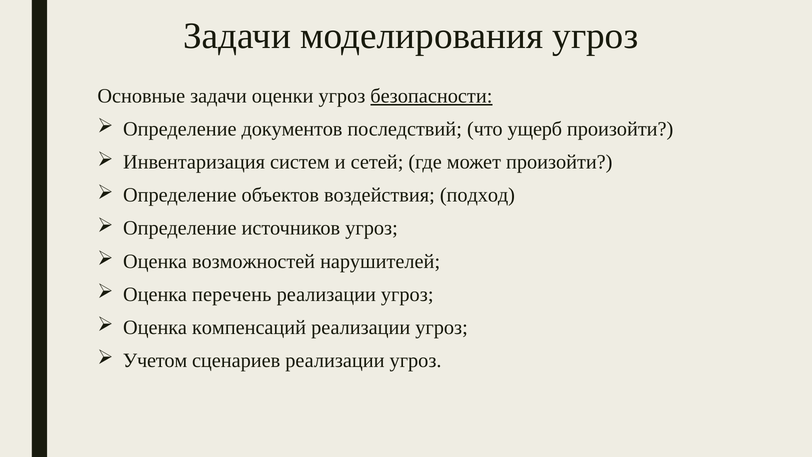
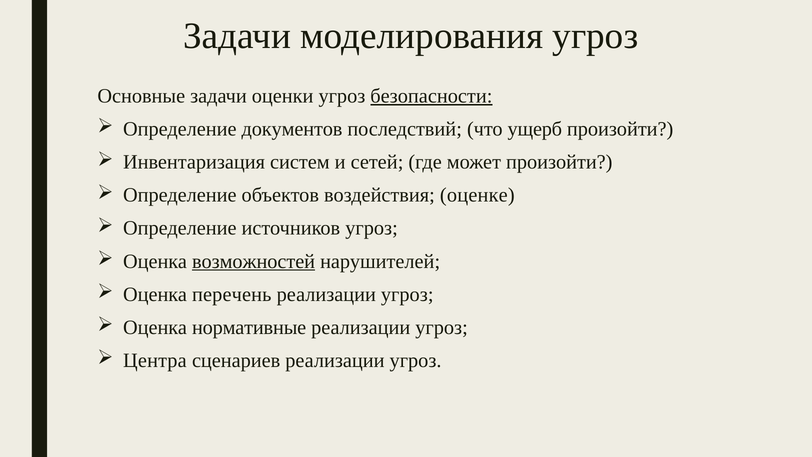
подход: подход -> оценке (477, 195)
возможностей underline: none -> present (254, 261)
компенсаций: компенсаций -> нормативные (249, 327)
Учетом: Учетом -> Центра (155, 360)
